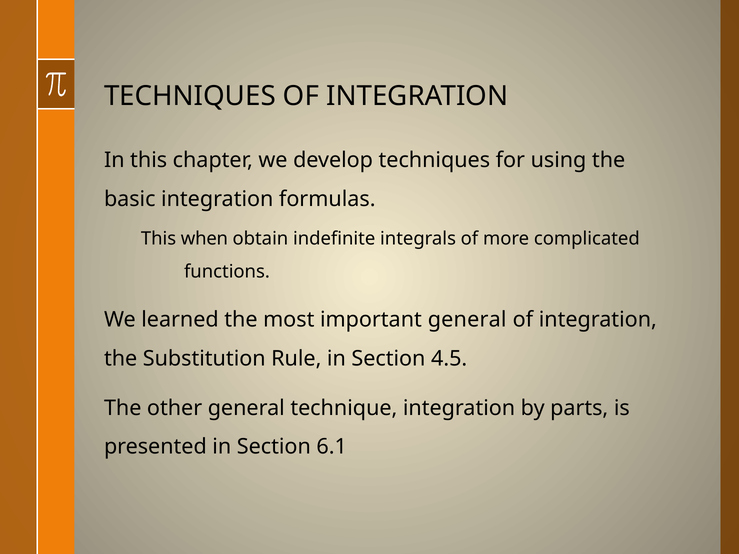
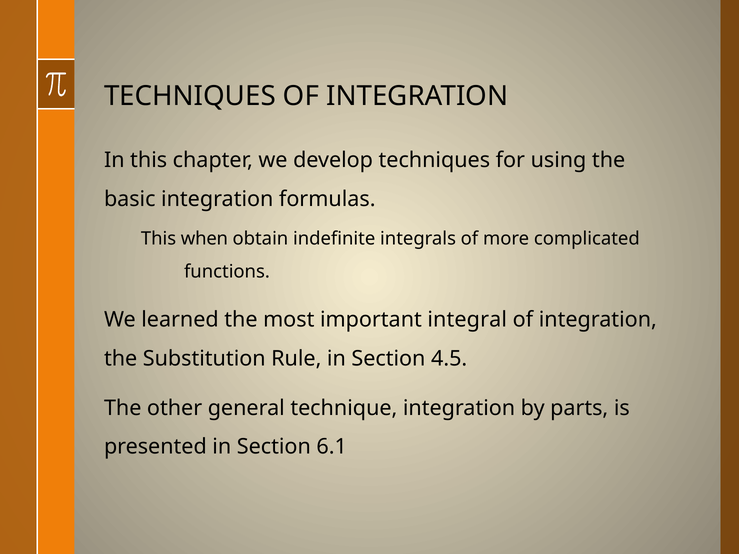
important general: general -> integral (467, 320)
